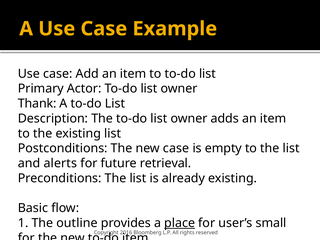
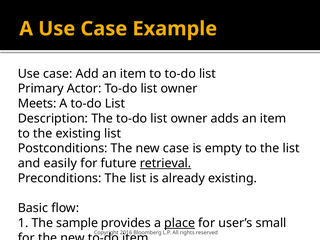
Thank: Thank -> Meets (37, 104)
and alerts: alerts -> easily (60, 163)
retrieval underline: none -> present (166, 163)
outline: outline -> sample (77, 223)
